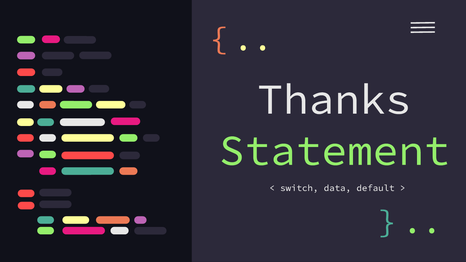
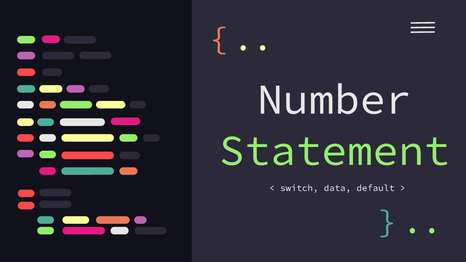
Thanks: Thanks -> Number (334, 100)
